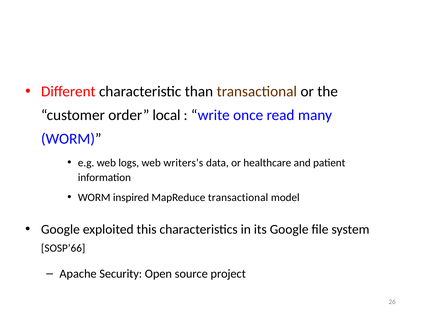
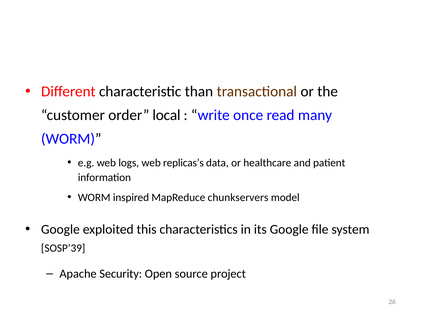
writers’s: writers’s -> replicas’s (183, 163)
MapReduce transactional: transactional -> chunkservers (238, 197)
SOSP’66: SOSP’66 -> SOSP’39 (63, 248)
